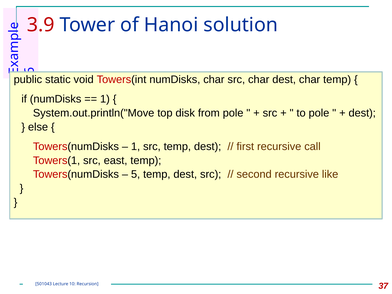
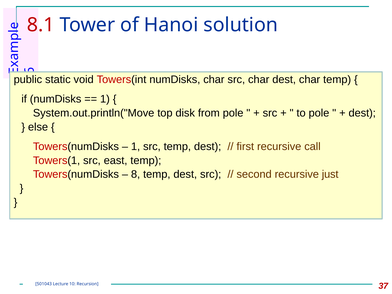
3.9: 3.9 -> 8.1 (41, 25)
5: 5 -> 8 (136, 174)
like: like -> just (330, 174)
